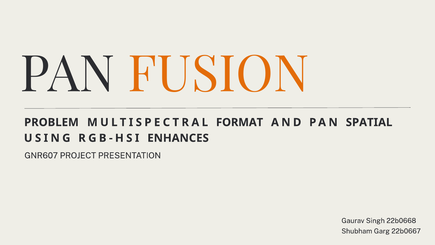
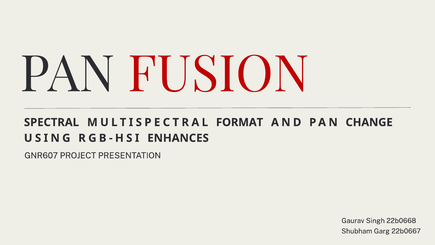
FUSION colour: orange -> red (219, 75)
PROBLEM: PROBLEM -> SPECTRAL (51, 122)
SPATIAL: SPATIAL -> CHANGE (369, 122)
